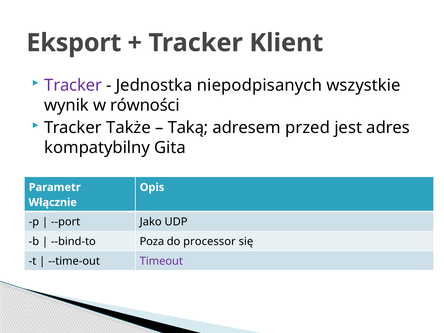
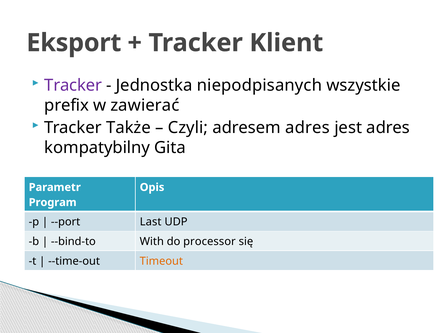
wynik: wynik -> prefix (67, 105)
równości: równości -> zawierać (145, 105)
Taką: Taką -> Czyli (188, 128)
adresem przed: przed -> adres (308, 128)
Włącznie: Włącznie -> Program (53, 202)
Jako: Jako -> Last (151, 222)
Poza: Poza -> With (152, 242)
Timeout colour: purple -> orange (161, 261)
